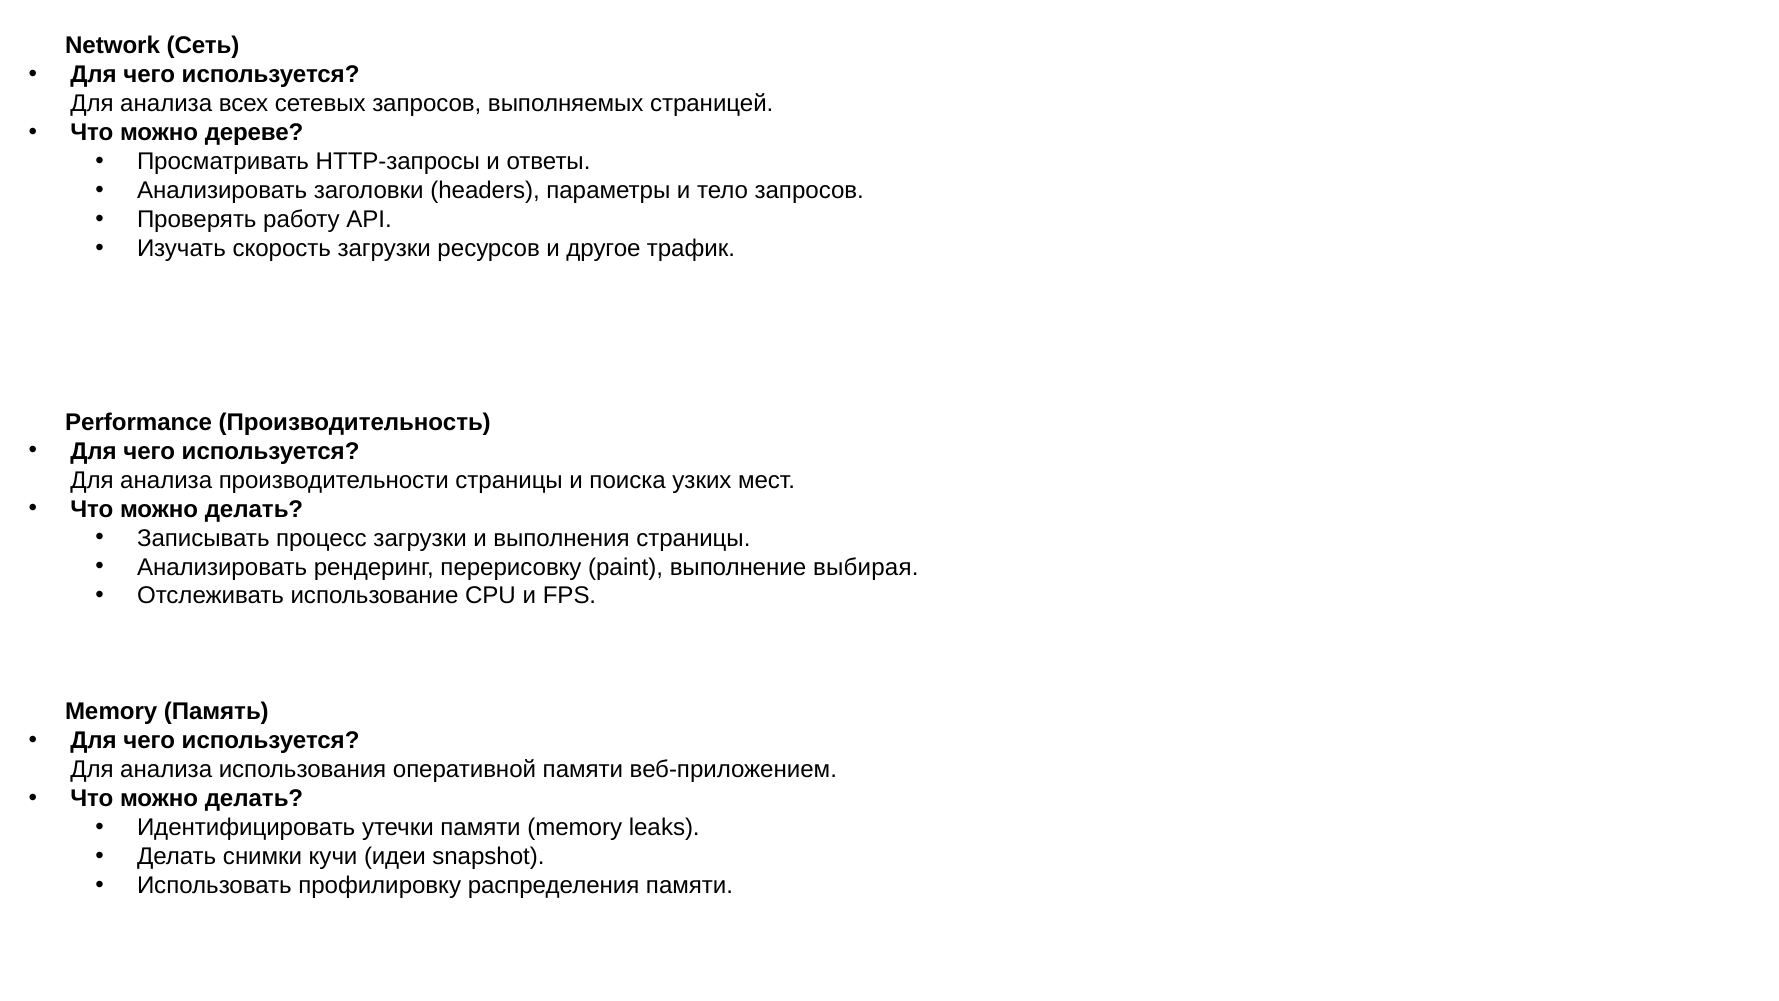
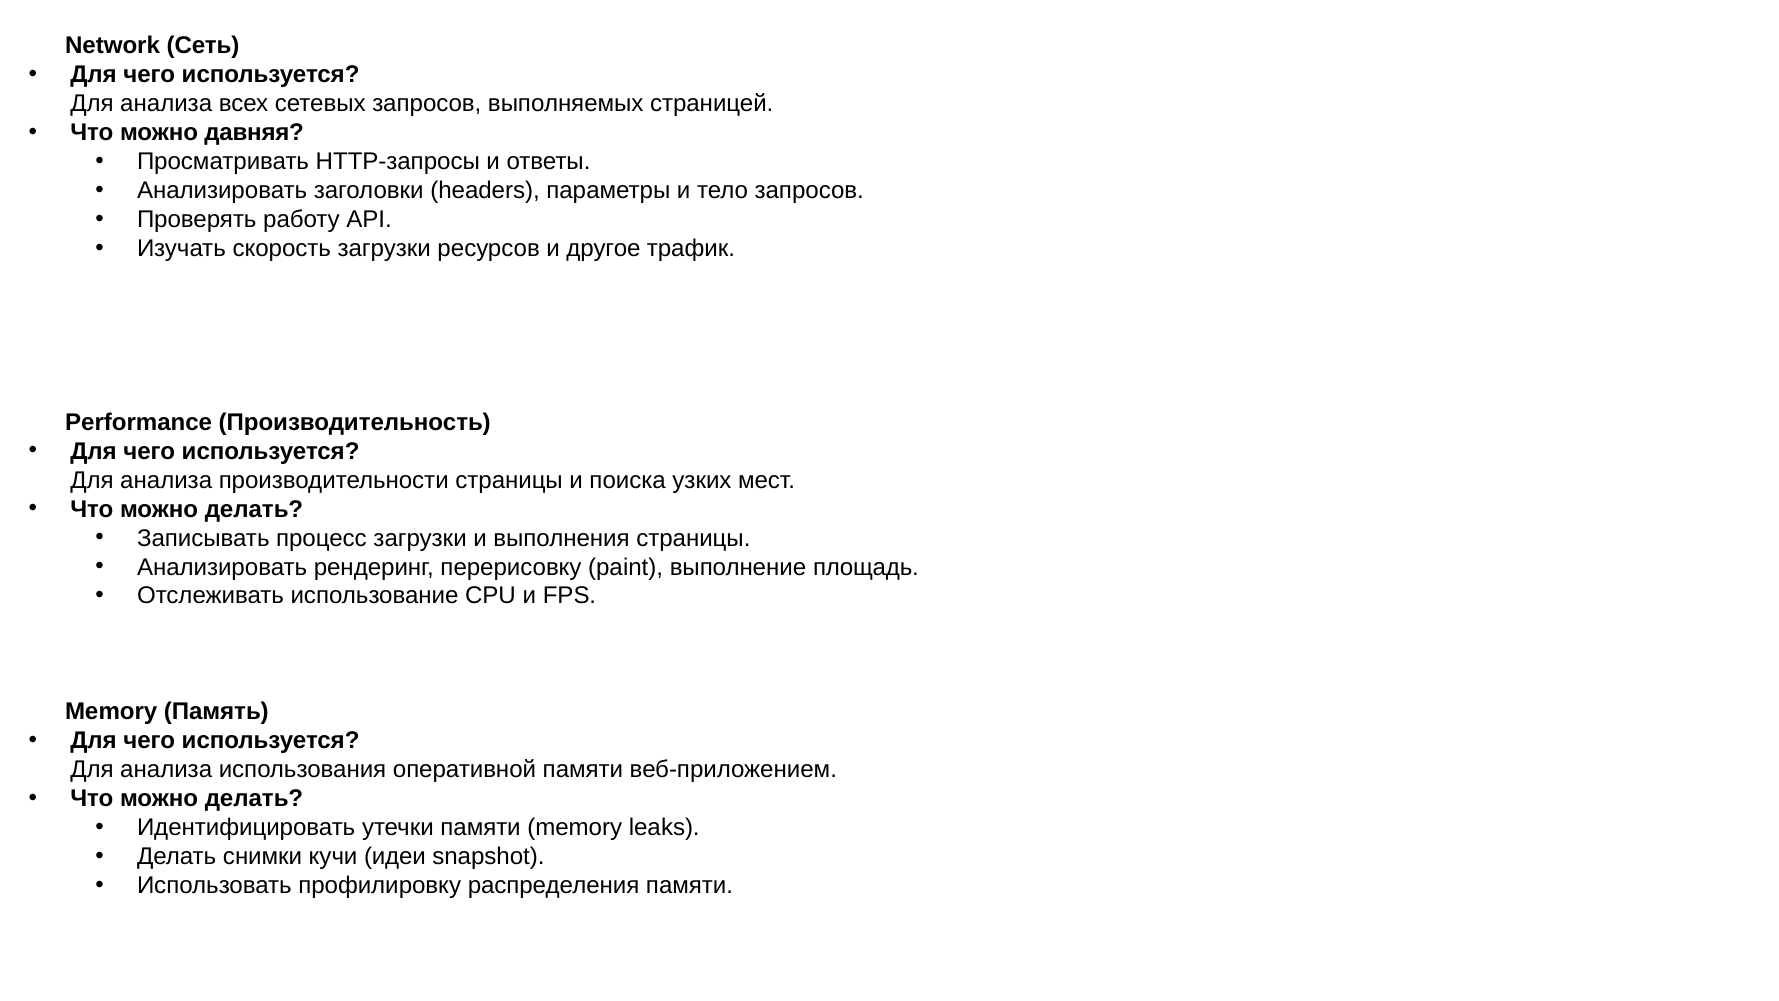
дереве: дереве -> давняя (254, 133)
выбирая: выбирая -> площадь (866, 567)
